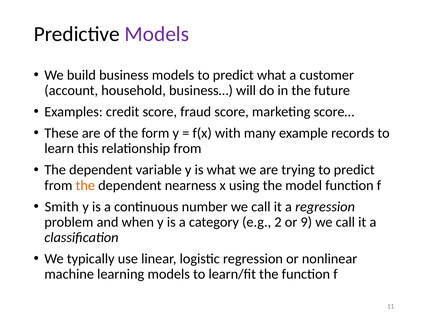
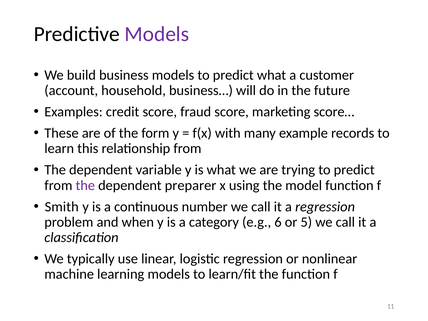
the colour: orange -> purple (85, 185)
nearness: nearness -> preparer (191, 185)
2: 2 -> 6 (278, 222)
9: 9 -> 5 (306, 222)
